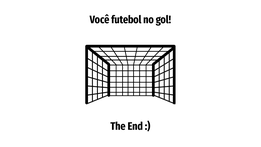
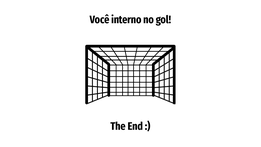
futebol: futebol -> interno (126, 20)
